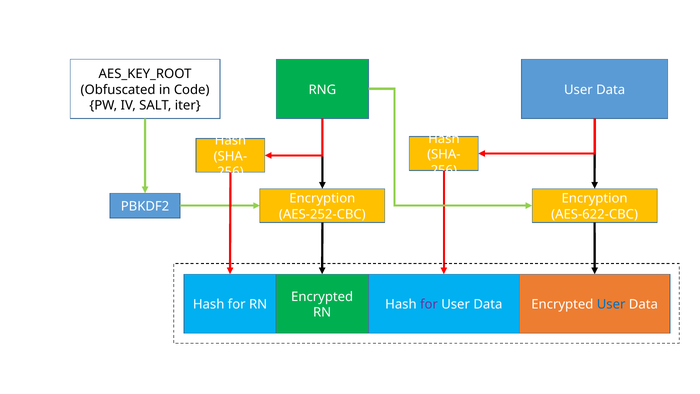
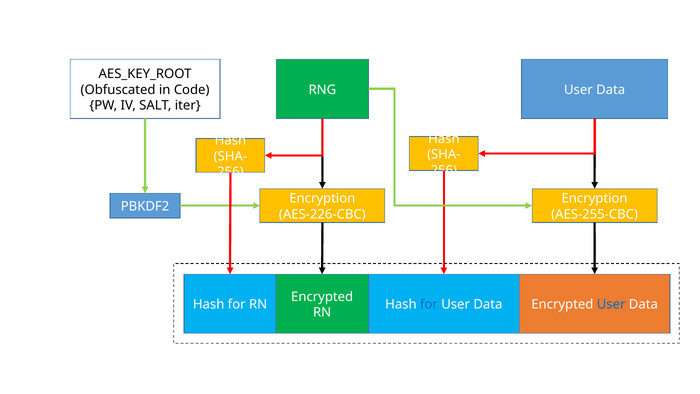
AES-252-CBC: AES-252-CBC -> AES-226-CBC (322, 214)
AES-622-CBC: AES-622-CBC -> AES-255-CBC (595, 214)
for colour: purple -> blue (429, 304)
